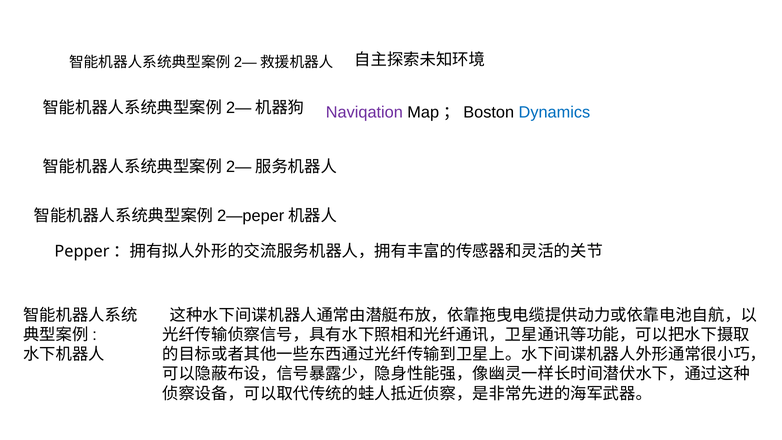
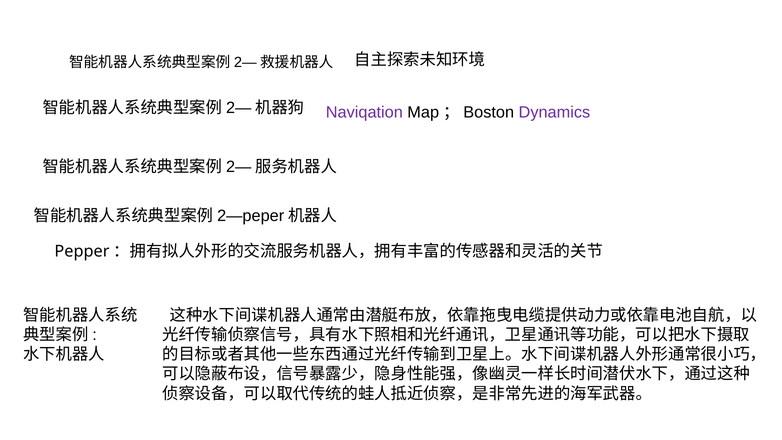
Dynamics colour: blue -> purple (554, 113)
